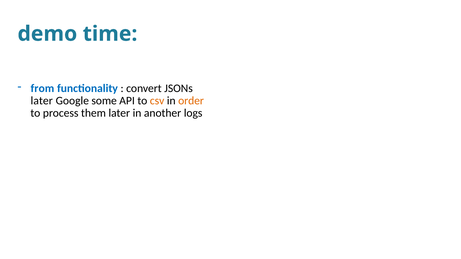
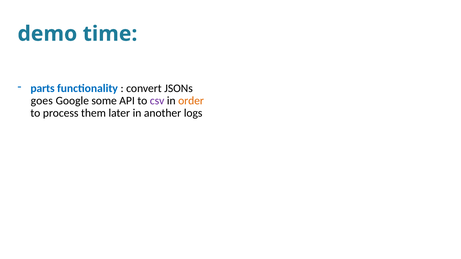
from: from -> parts (43, 88)
later: later -> goes (42, 101)
csv colour: orange -> purple (157, 101)
